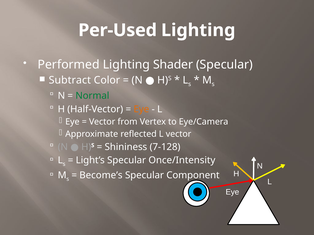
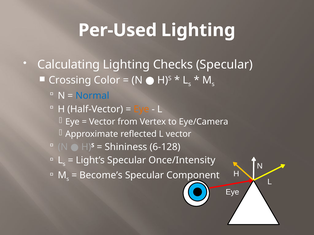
Performed: Performed -> Calculating (69, 65)
Shader: Shader -> Checks (173, 65)
Subtract: Subtract -> Crossing (70, 80)
Normal colour: green -> blue (92, 96)
7-128: 7-128 -> 6-128 (165, 147)
